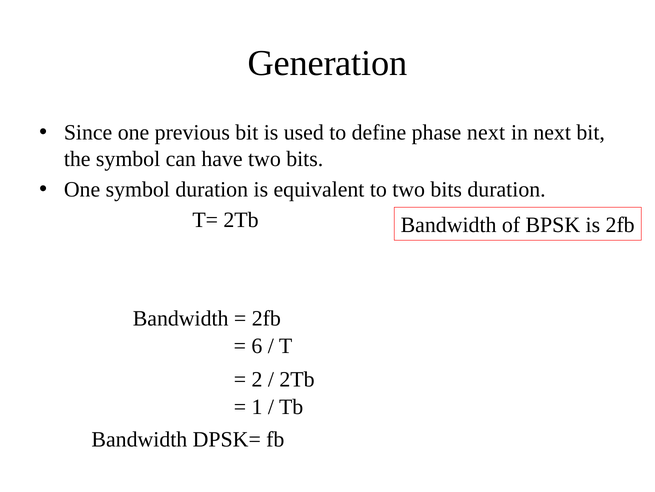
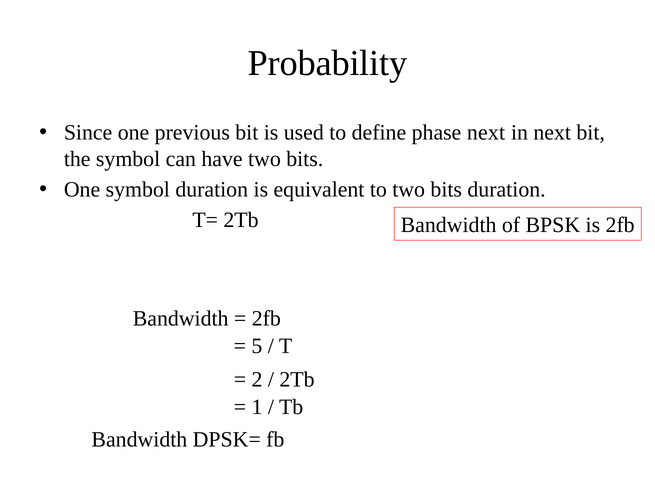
Generation: Generation -> Probability (328, 63)
6: 6 -> 5 (257, 345)
